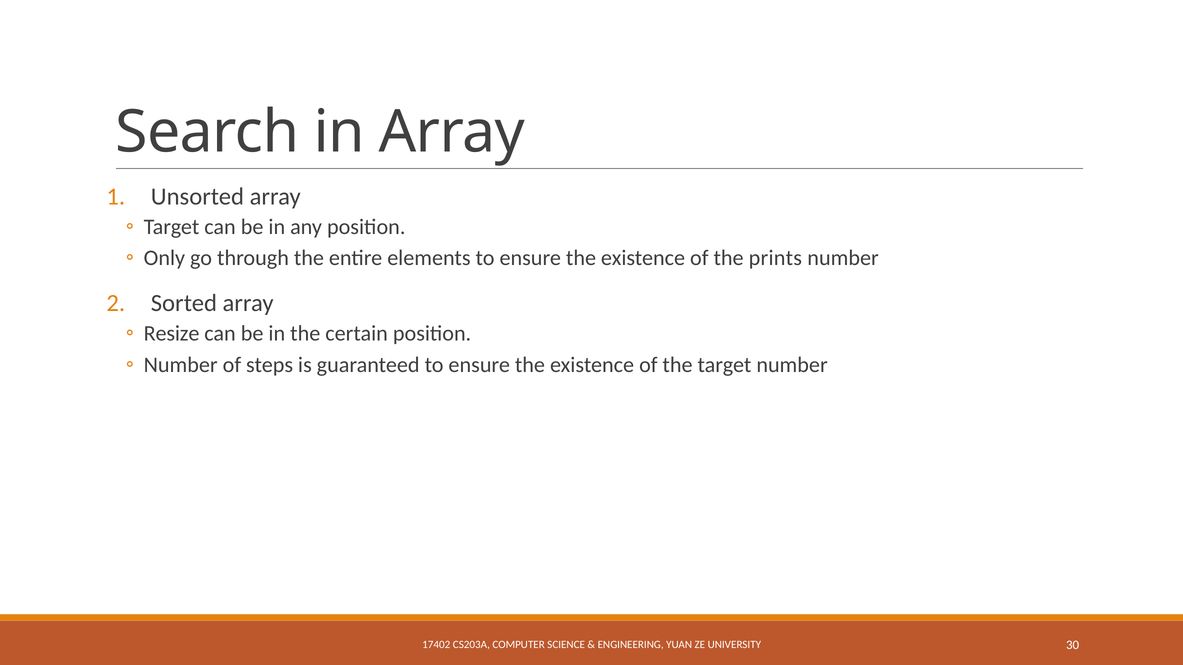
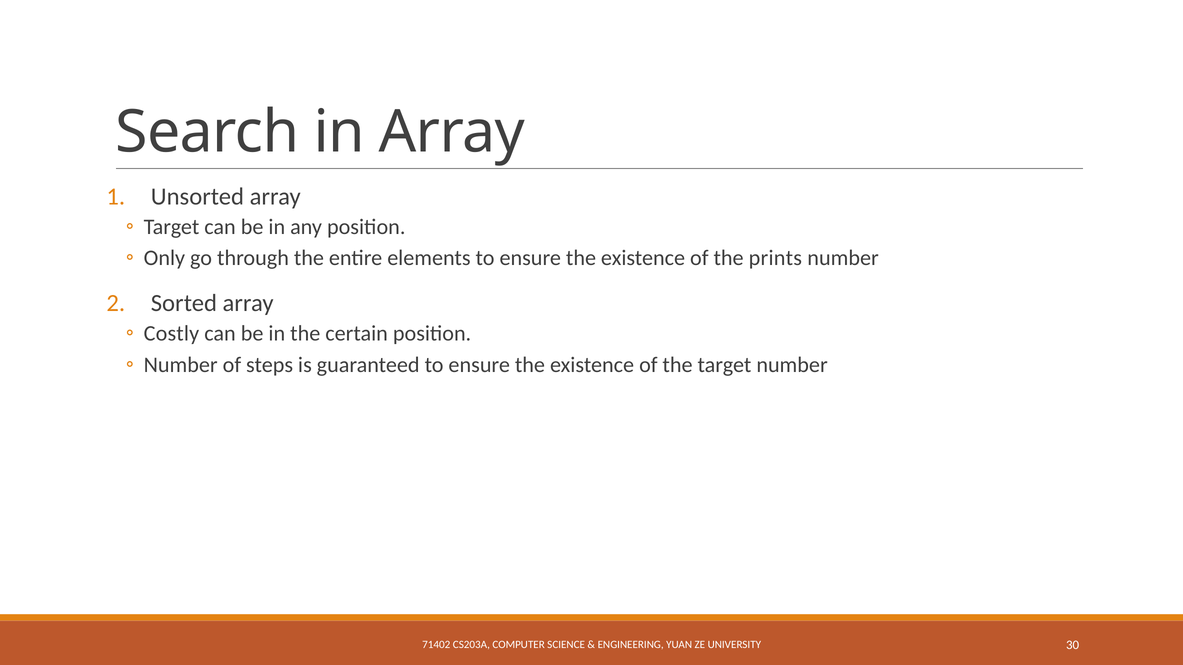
Resize: Resize -> Costly (171, 334)
17402: 17402 -> 71402 (436, 645)
